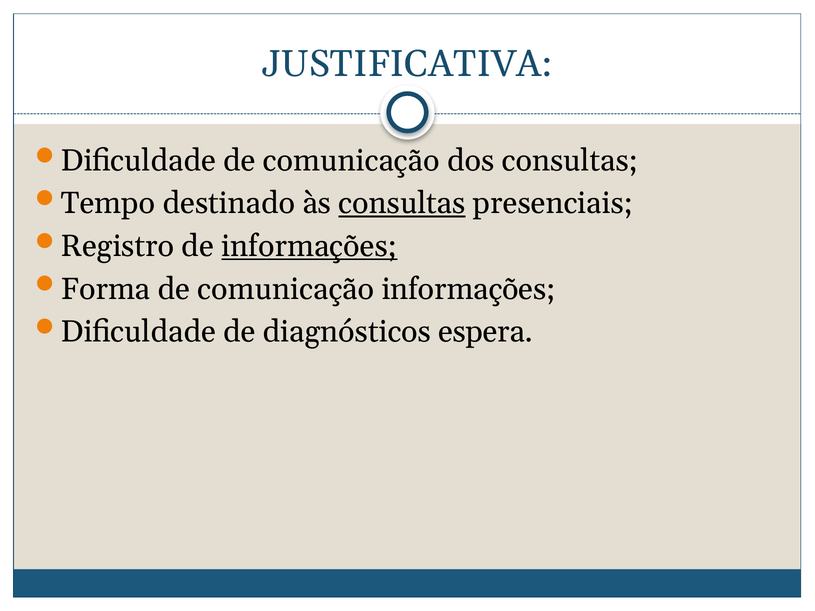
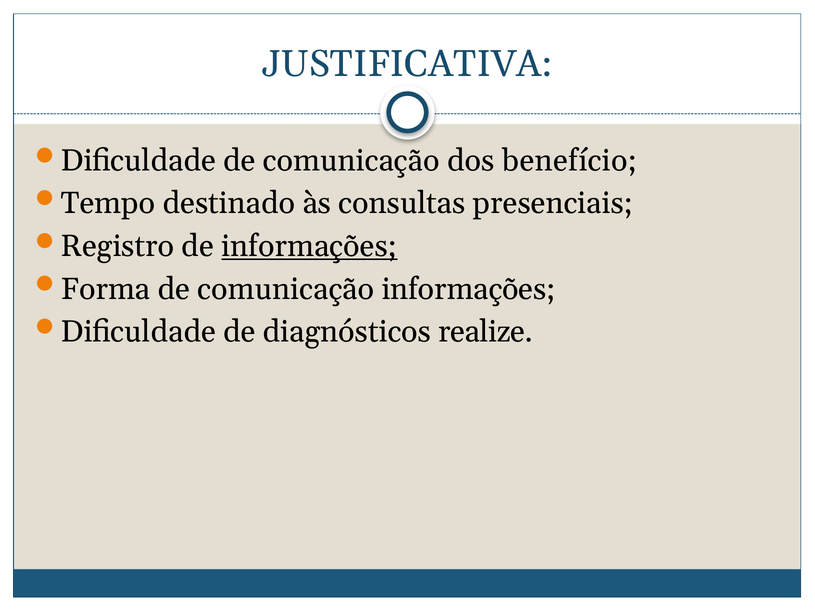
dos consultas: consultas -> benefício (570, 161)
consultas underline: present -> none (402, 203)
espera: espera -> realize (486, 332)
